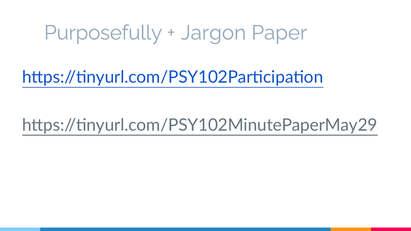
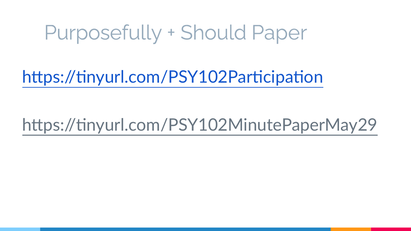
Jargon: Jargon -> Should (214, 33)
